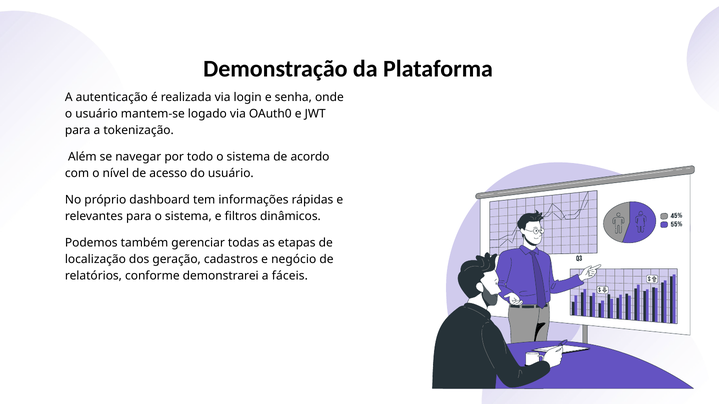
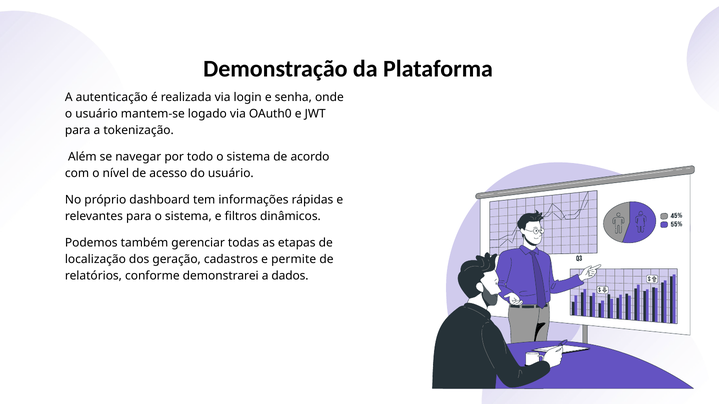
negócio: negócio -> permite (294, 260)
fáceis: fáceis -> dados (290, 276)
